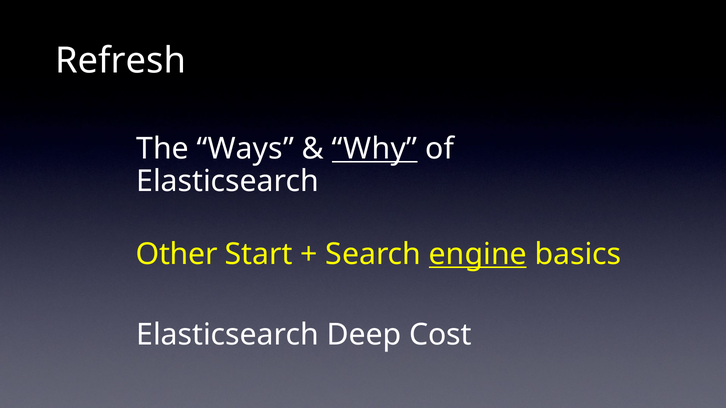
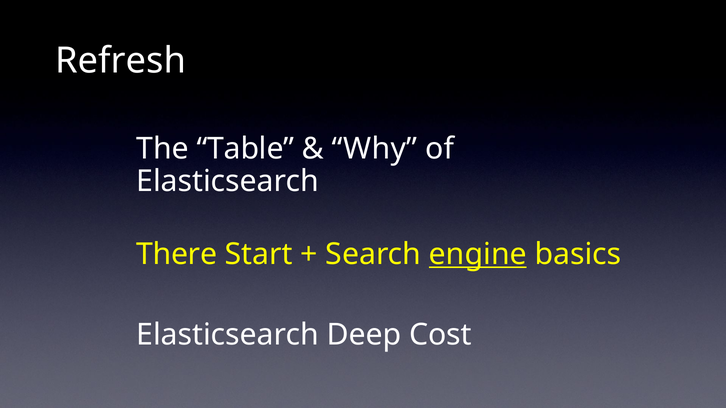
Ways: Ways -> Table (245, 149)
Why underline: present -> none (375, 149)
Other: Other -> There (177, 254)
